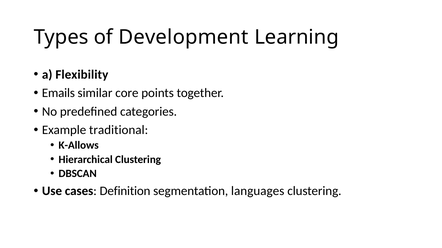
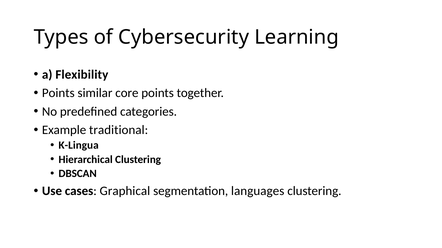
Development: Development -> Cybersecurity (184, 37)
Emails: Emails -> Points (58, 93)
K-Allows: K-Allows -> K-Lingua (79, 146)
Definition: Definition -> Graphical (125, 192)
